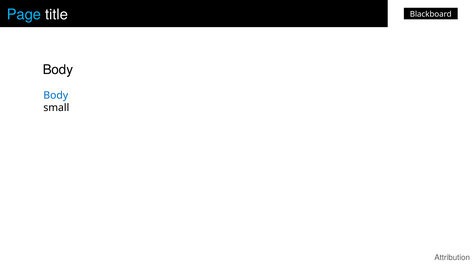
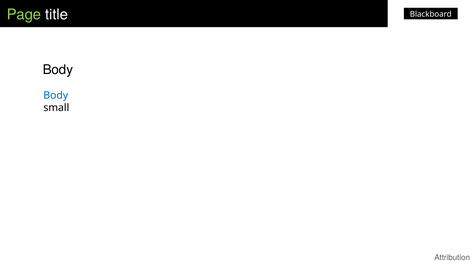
Page colour: light blue -> light green (24, 15)
